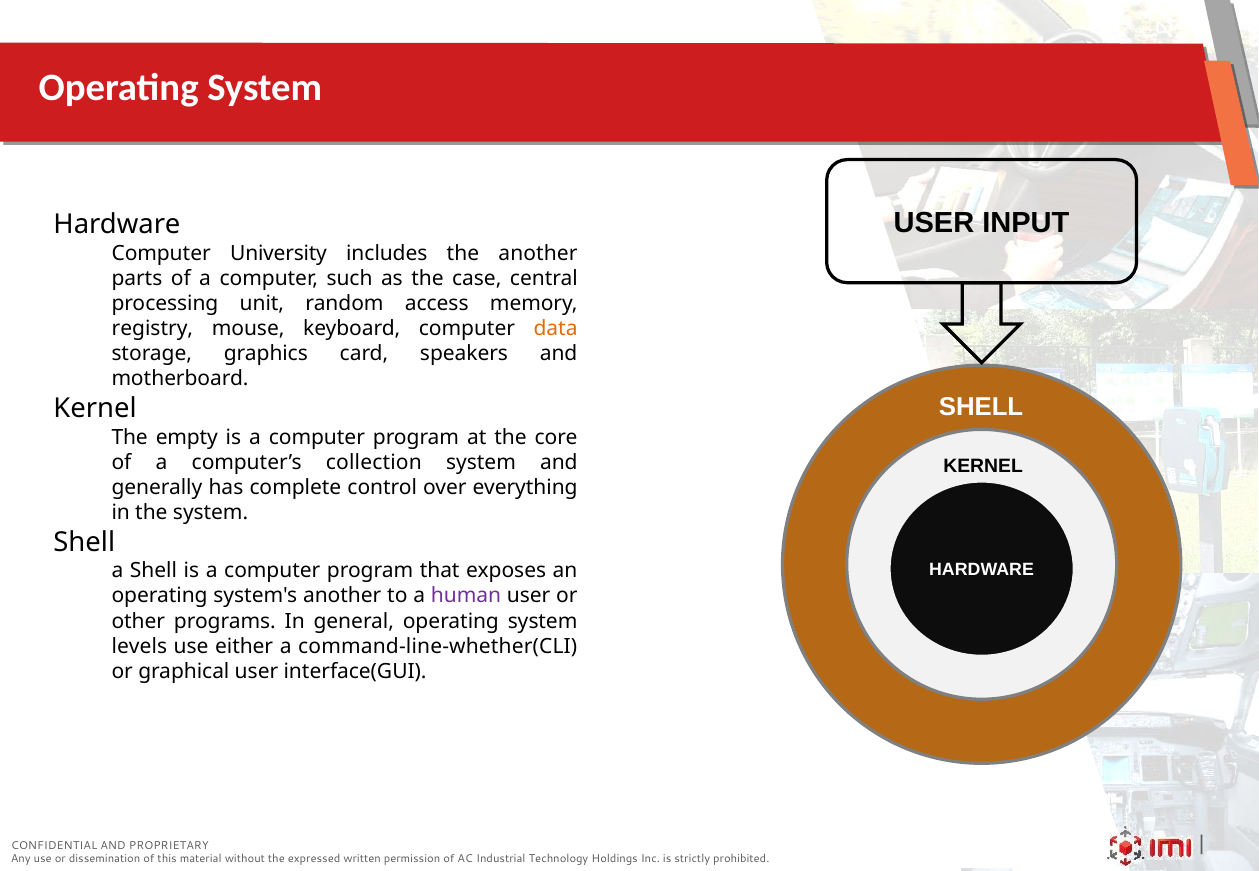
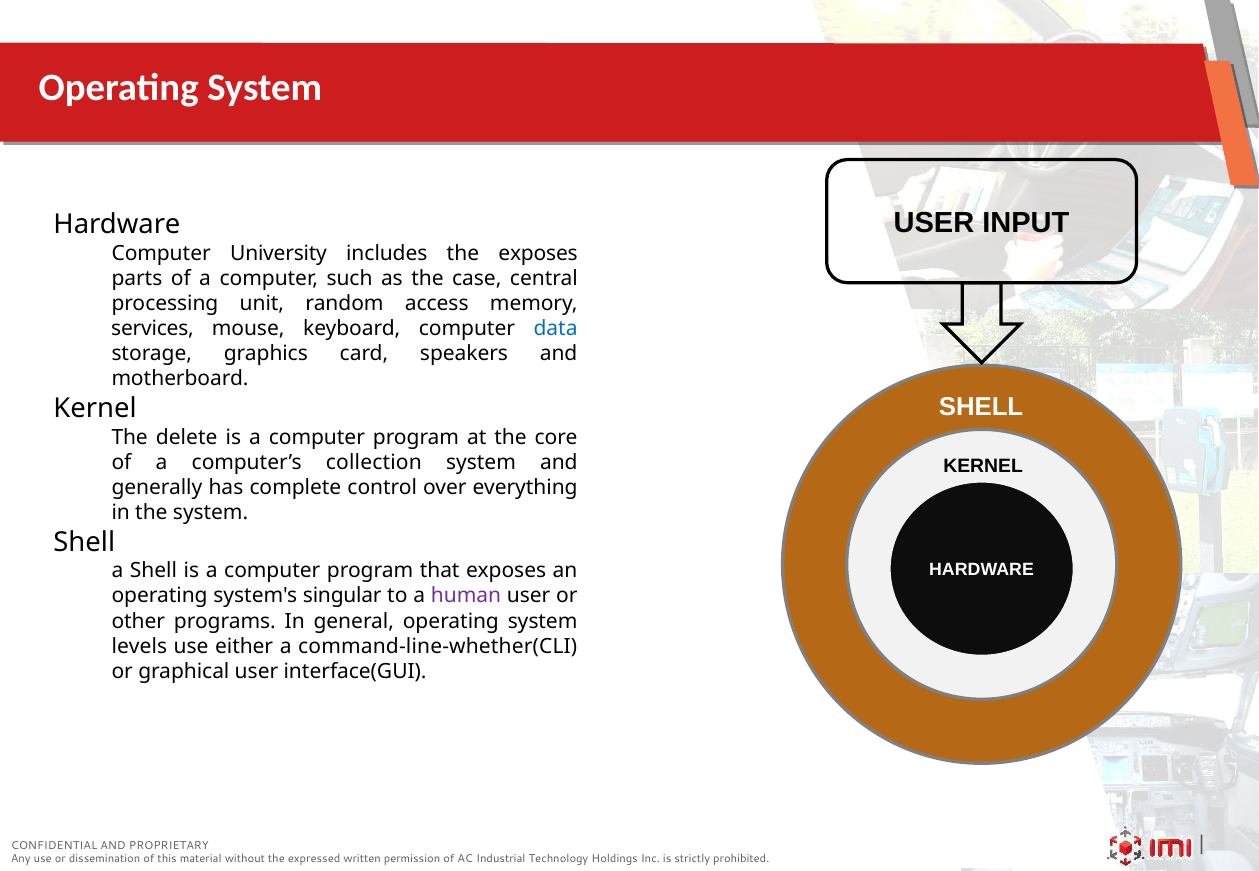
the another: another -> exposes (538, 253)
registry: registry -> services (152, 329)
data colour: orange -> blue (556, 329)
empty: empty -> delete (187, 437)
system's another: another -> singular (342, 596)
